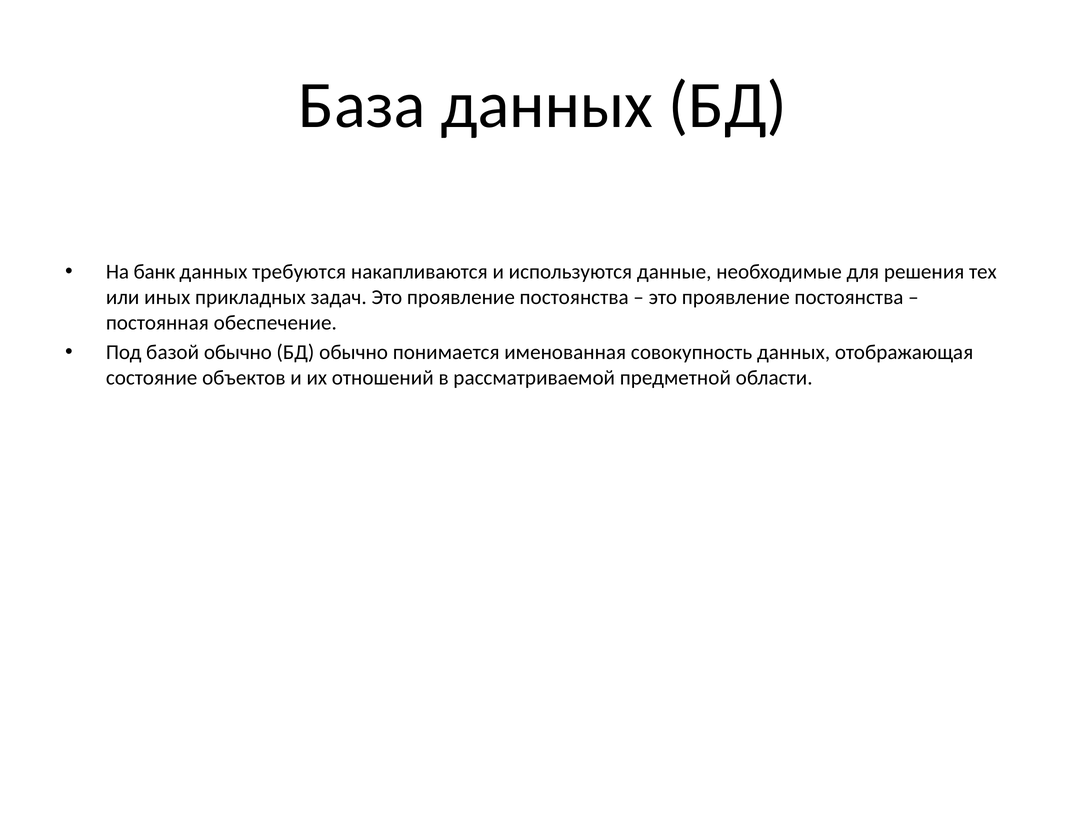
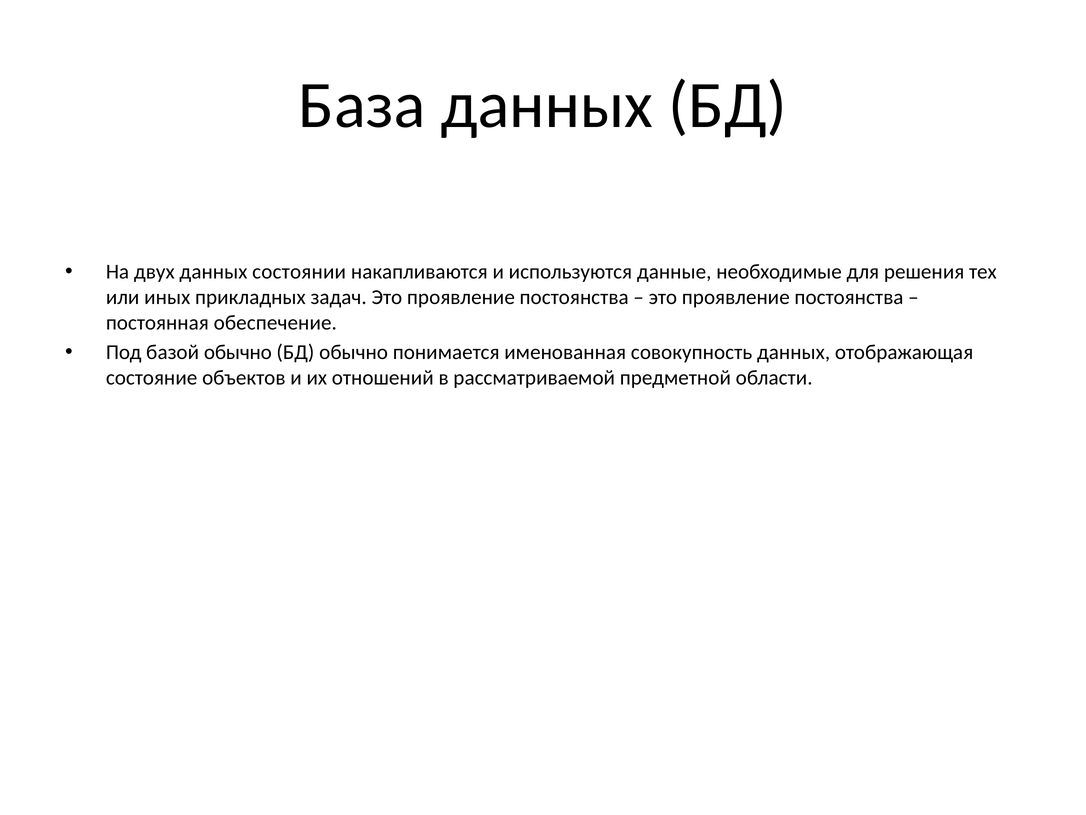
банк: банк -> двух (154, 272)
требуются: требуются -> состоянии (299, 272)
